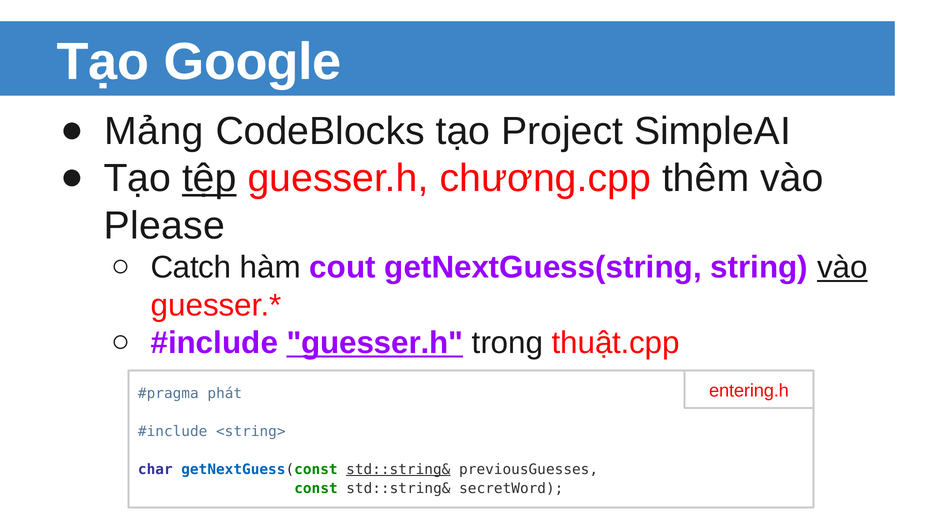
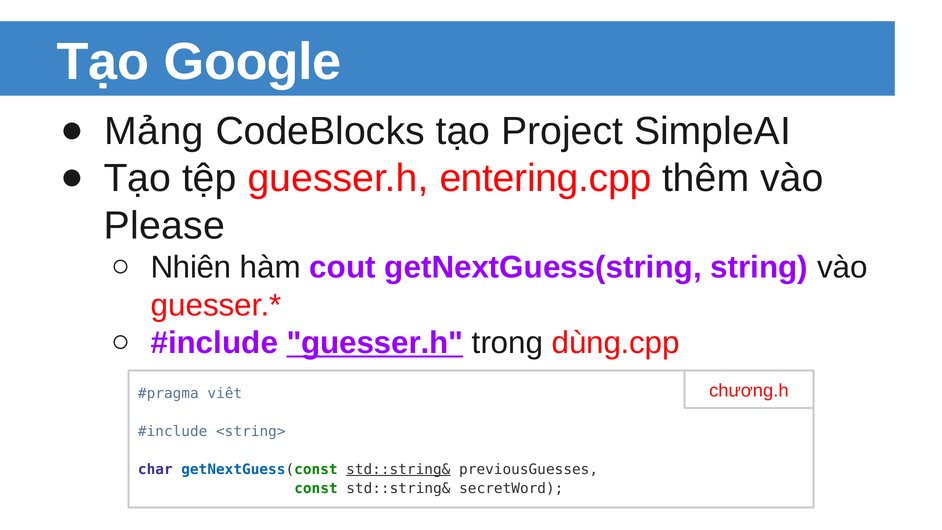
tệp underline: present -> none (209, 178)
chương.cpp: chương.cpp -> entering.cpp (545, 178)
Catch: Catch -> Nhiên (191, 267)
vào underline: present -> none (842, 267)
thuật.cpp: thuật.cpp -> dùng.cpp (616, 343)
entering.h: entering.h -> chương.h (749, 391)
phát: phát -> viết (225, 393)
